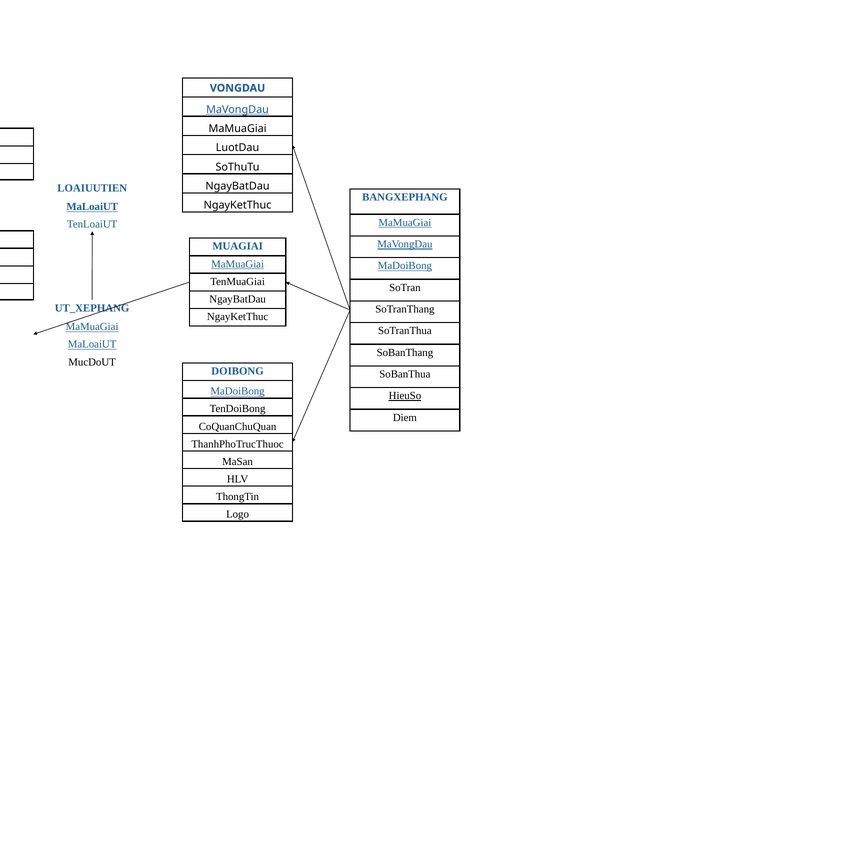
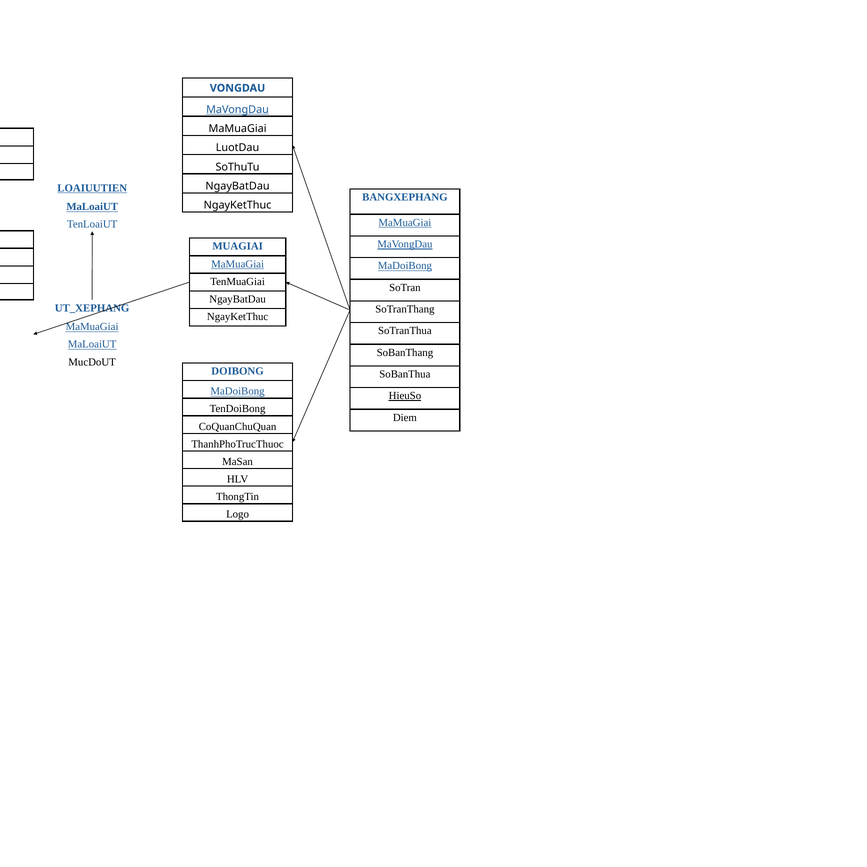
LOAIUUTIEN underline: none -> present (92, 188)
